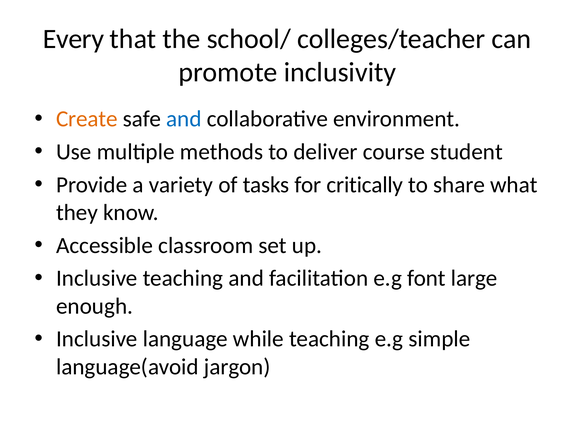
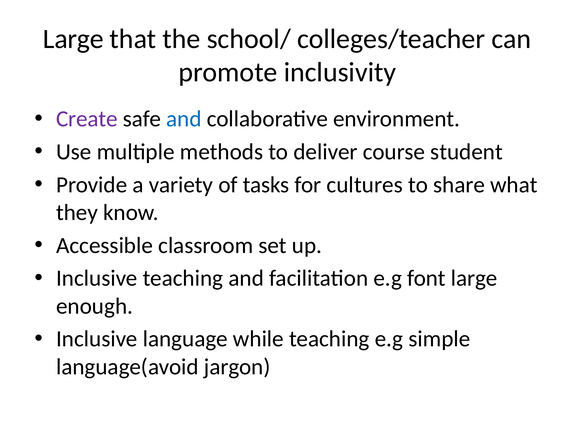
Every: Every -> Large (73, 39)
Create colour: orange -> purple (87, 119)
critically: critically -> cultures (365, 185)
